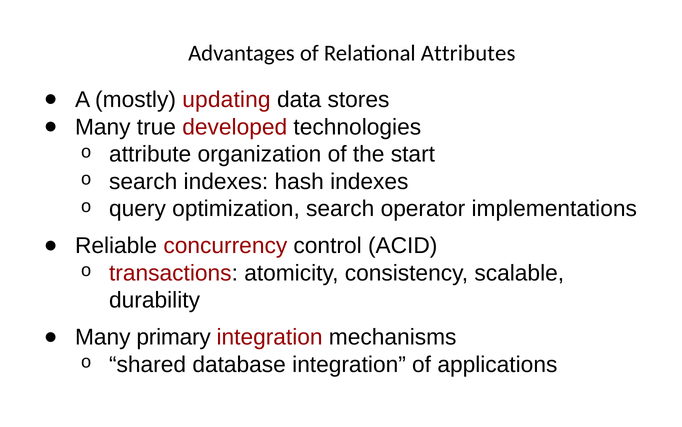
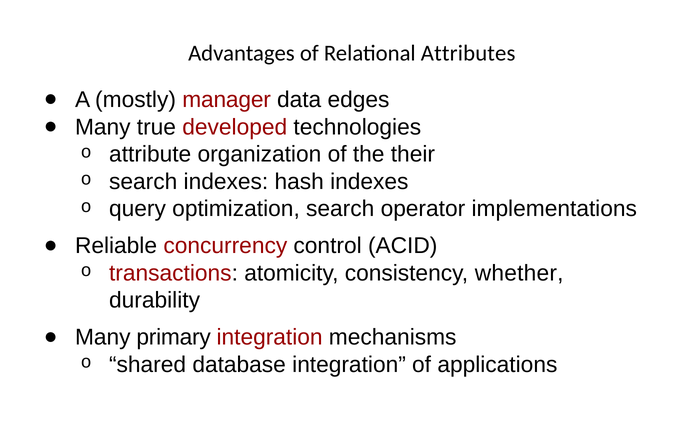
updating: updating -> manager (227, 99)
stores: stores -> edges (359, 99)
start: start -> their (413, 154)
scalable: scalable -> whether (519, 273)
